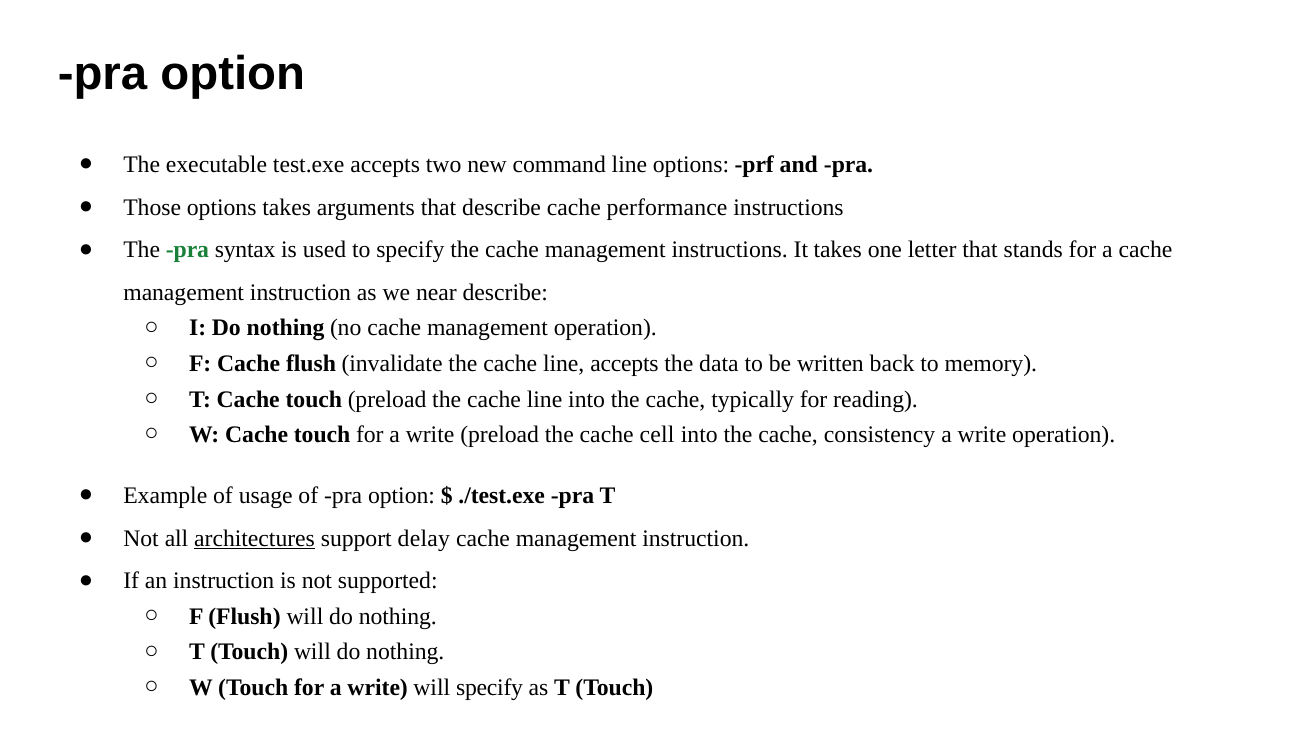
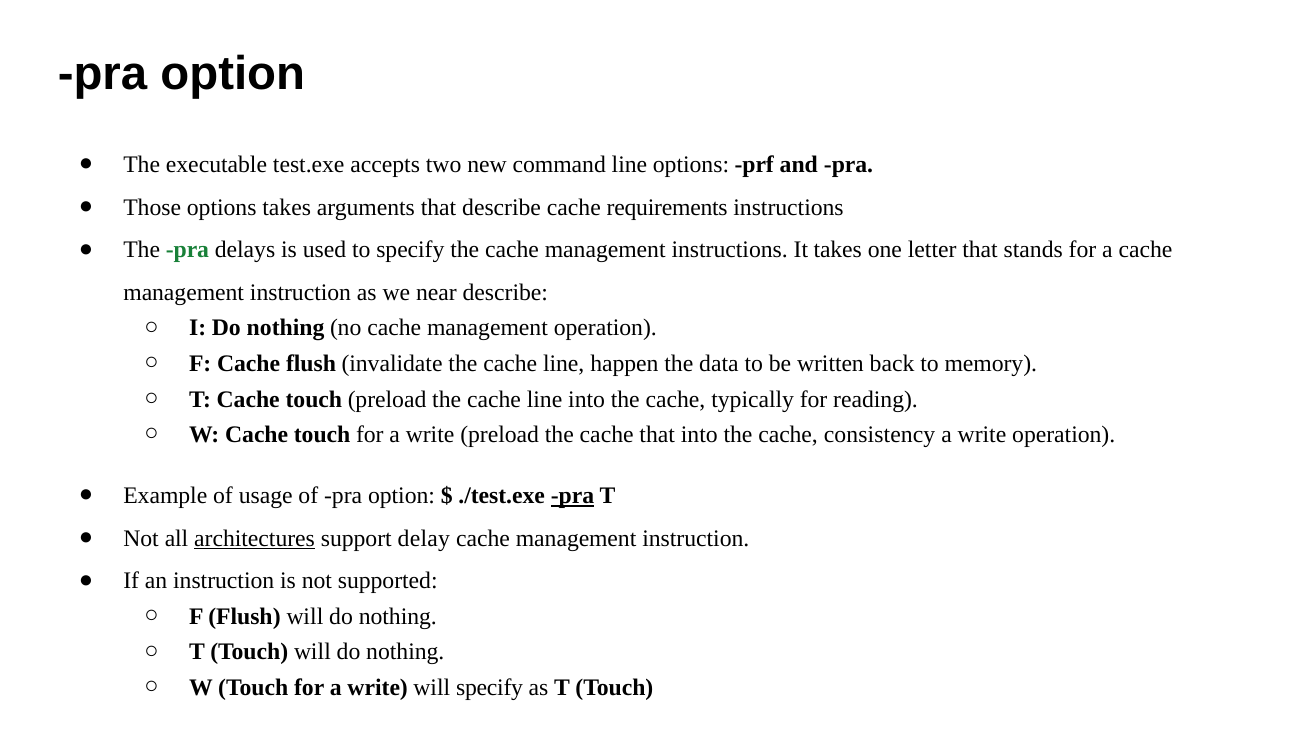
performance: performance -> requirements (667, 207)
syntax: syntax -> delays (245, 250)
line accepts: accepts -> happen (624, 364)
cache cell: cell -> that (657, 435)
pra underline: none -> present (573, 496)
